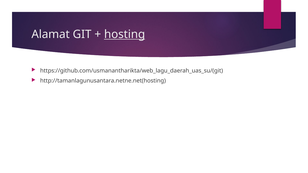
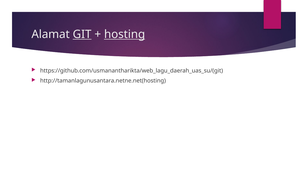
GIT underline: none -> present (82, 34)
